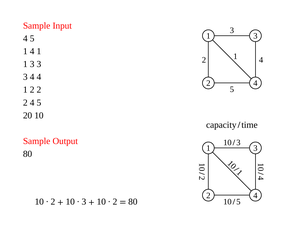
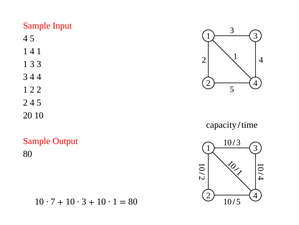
2: 2 -> 7 (53, 201)
2: 2 -> 1 (115, 201)
